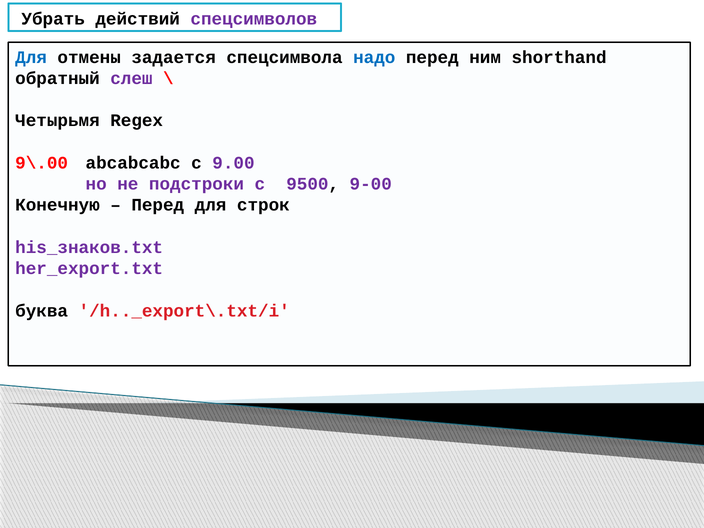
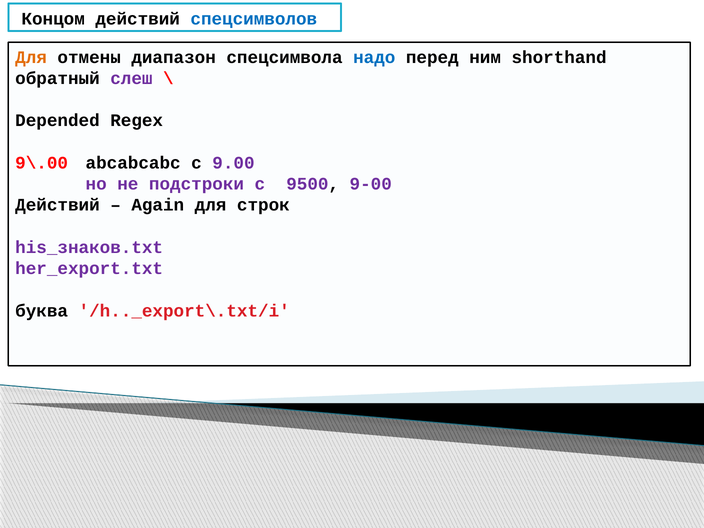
Убрать: Убрать -> Концом (53, 19)
спецсимволов colour: purple -> blue (254, 19)
Для colour: blue -> orange (31, 57)
задается: задается -> диапазон (174, 57)
Четырьмя: Четырьмя -> Depended (57, 121)
Конечную: Конечную -> Действий (57, 205)
Перед: Перед -> Again (158, 205)
